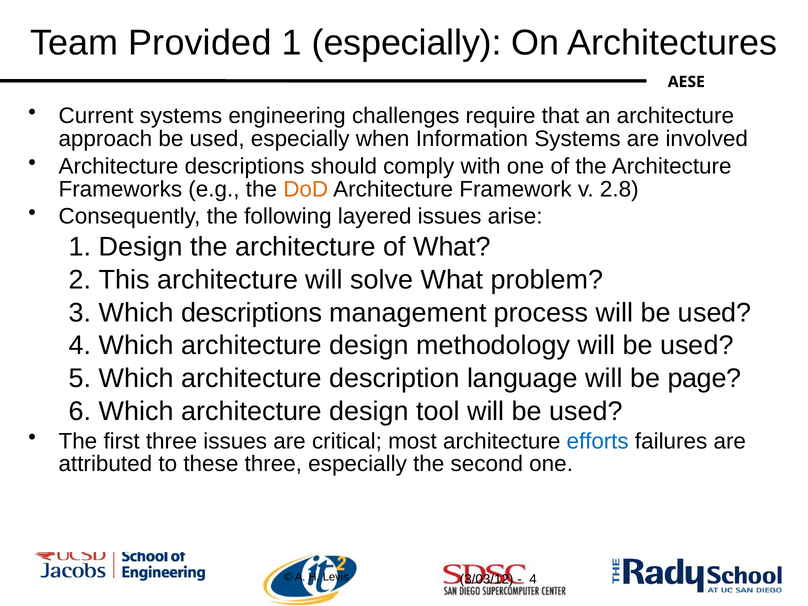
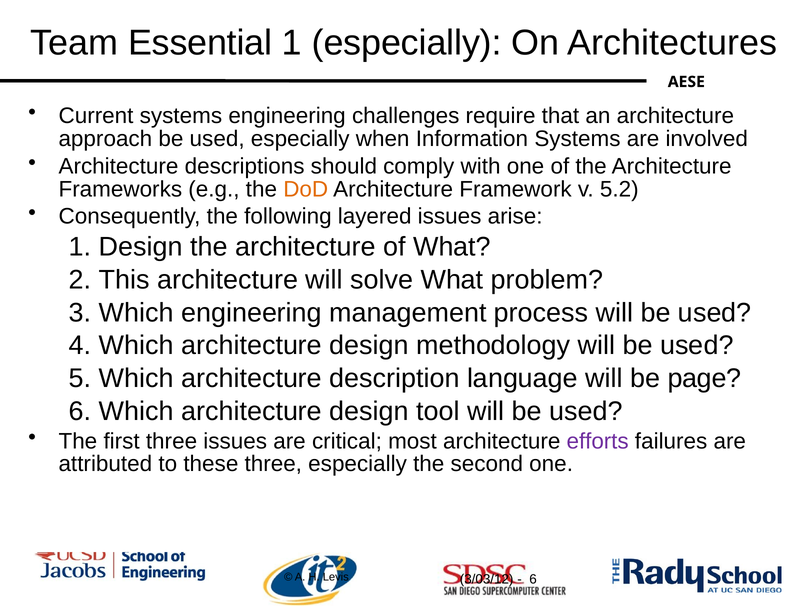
Provided: Provided -> Essential (200, 43)
2.8: 2.8 -> 5.2 (619, 189)
Which descriptions: descriptions -> engineering (252, 313)
efforts colour: blue -> purple (598, 441)
4: 4 -> 6 (533, 579)
